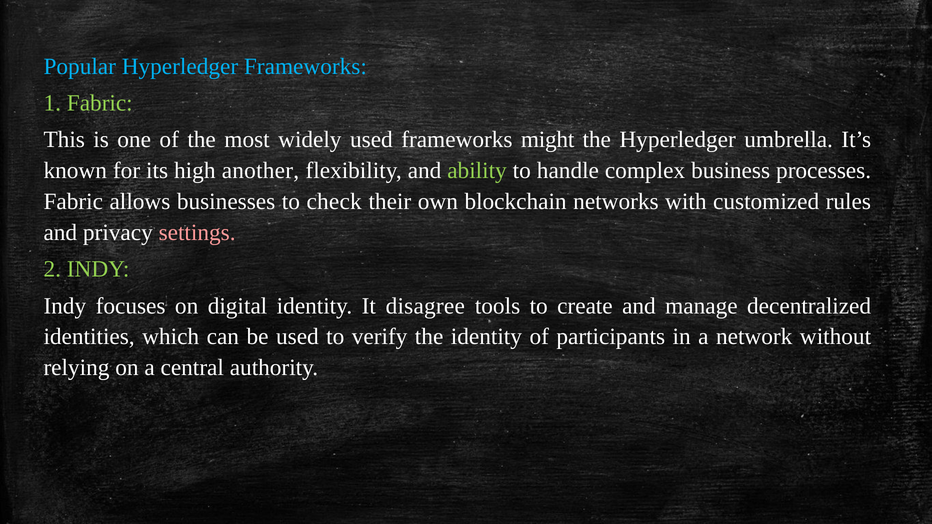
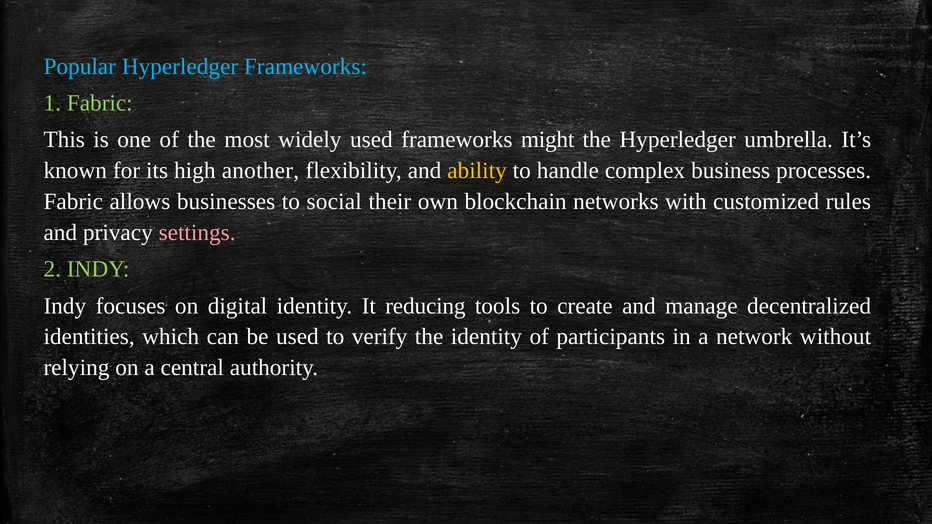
ability colour: light green -> yellow (477, 171)
check: check -> social (334, 202)
disagree: disagree -> reducing (425, 306)
